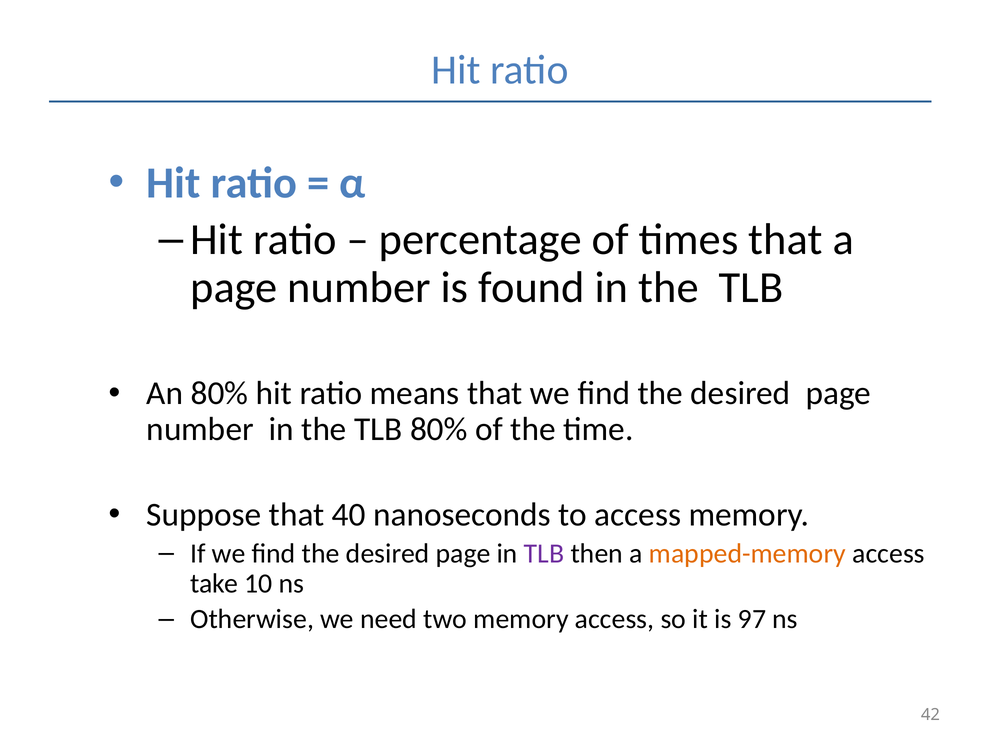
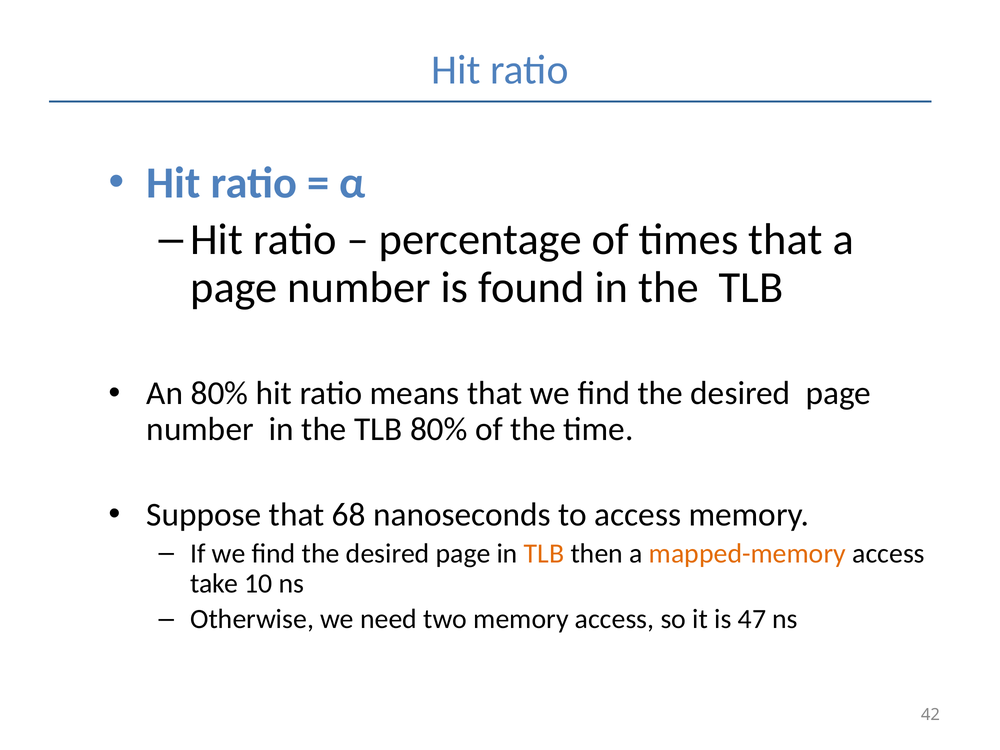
40: 40 -> 68 (349, 515)
TLB colour: purple -> orange (544, 553)
97: 97 -> 47 (752, 619)
